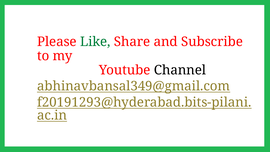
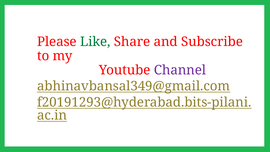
Channel colour: black -> purple (180, 70)
